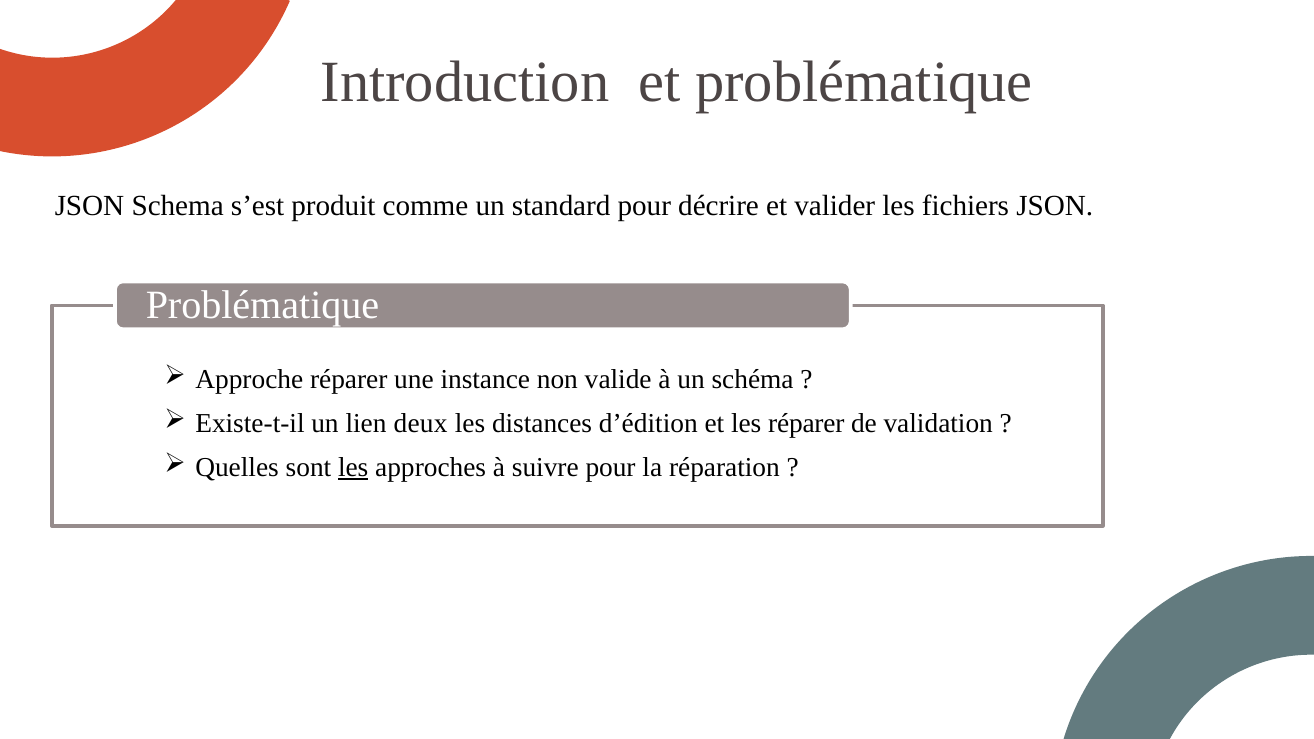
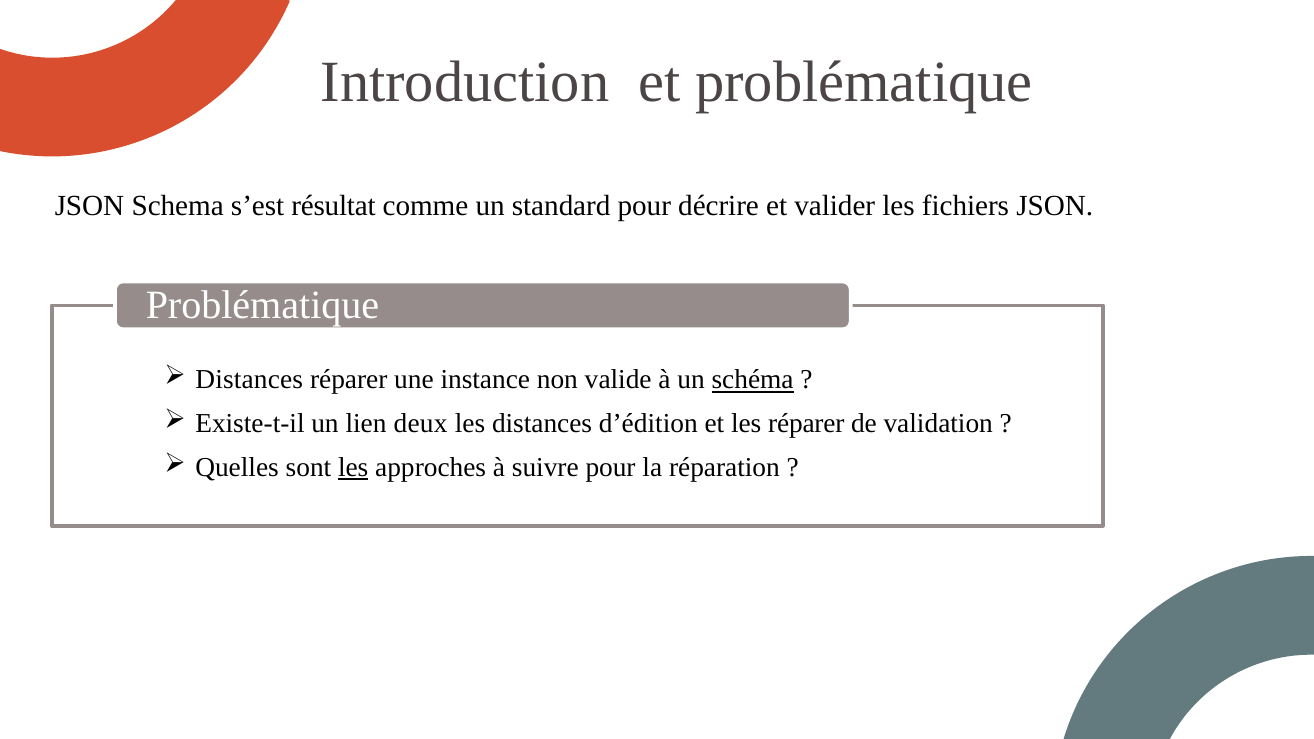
produit: produit -> résultat (334, 206)
Approche: Approche -> Distances (249, 380)
schéma underline: none -> present (753, 380)
